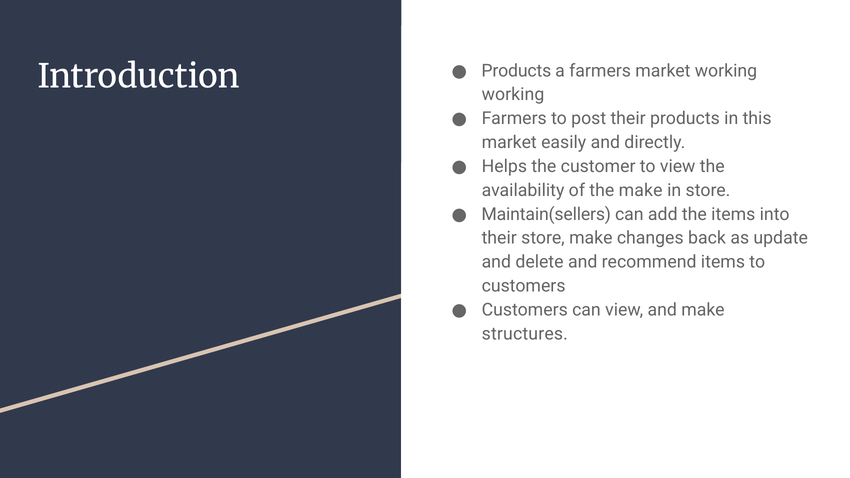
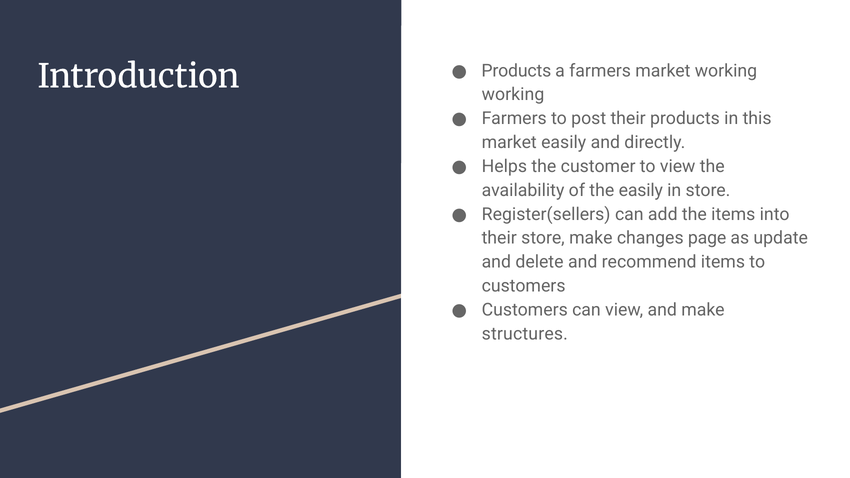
the make: make -> easily (641, 190)
Maintain(sellers: Maintain(sellers -> Register(sellers (546, 214)
back: back -> page (707, 238)
